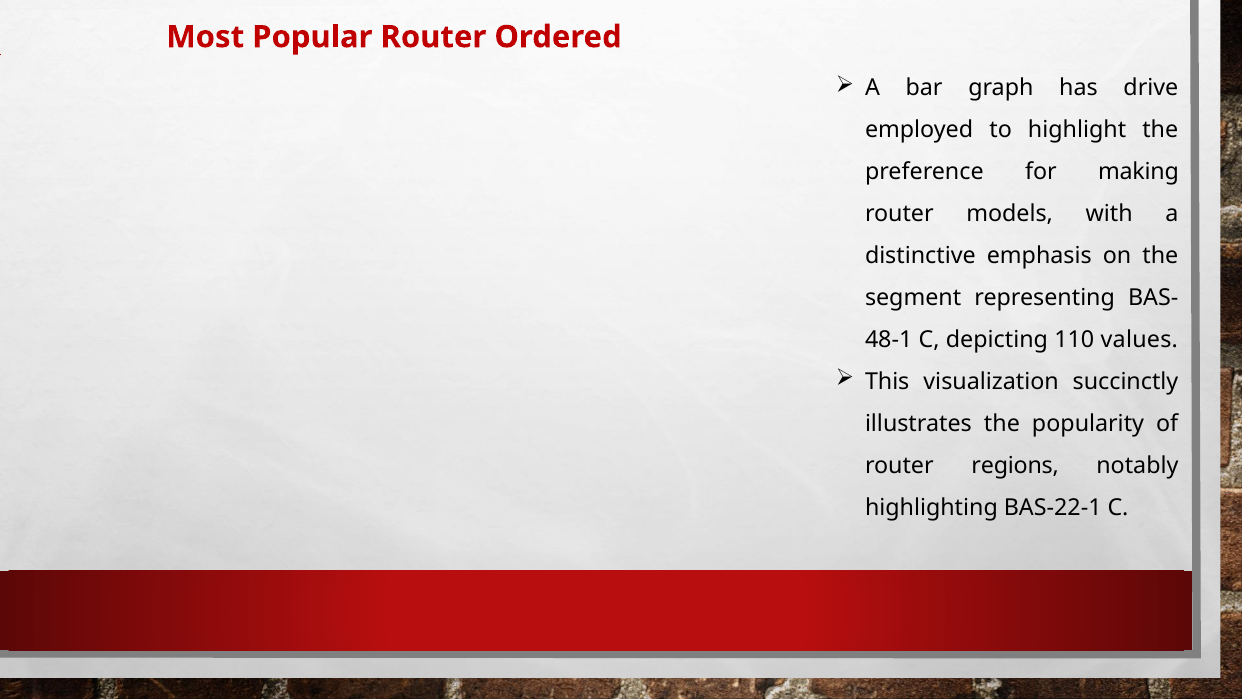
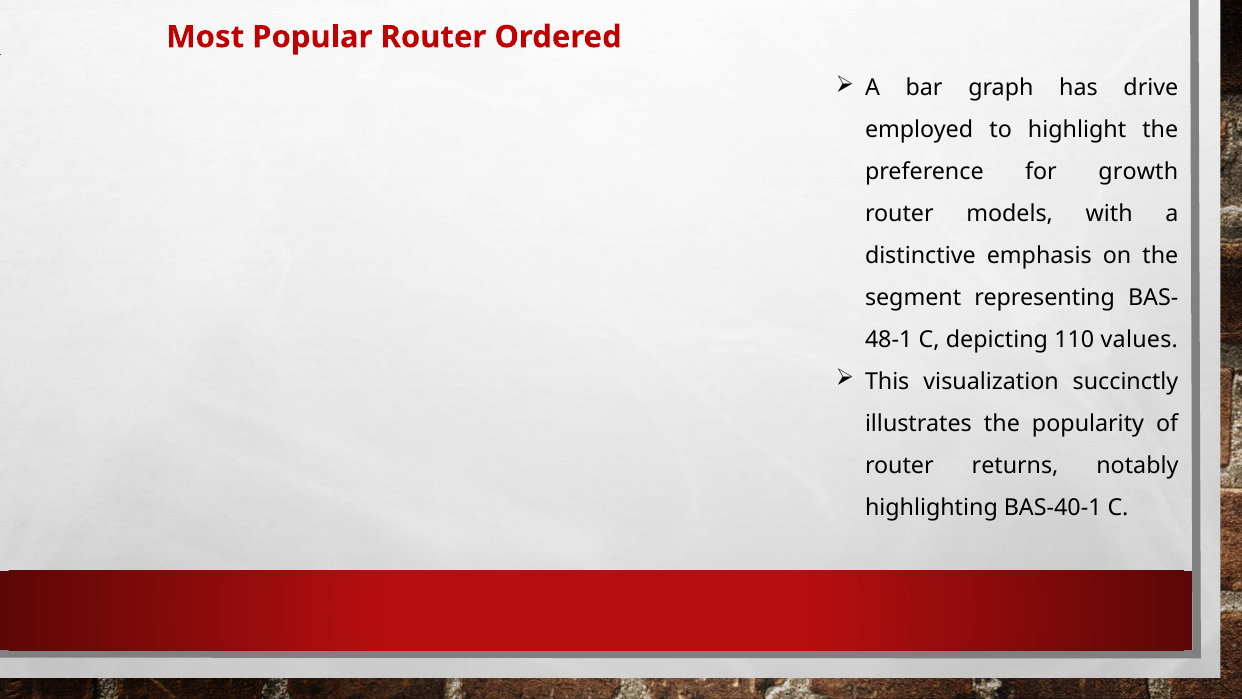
making: making -> growth (1138, 172)
regions: regions -> returns (1015, 465)
BAS-22-1: BAS-22-1 -> BAS-40-1 (1053, 507)
